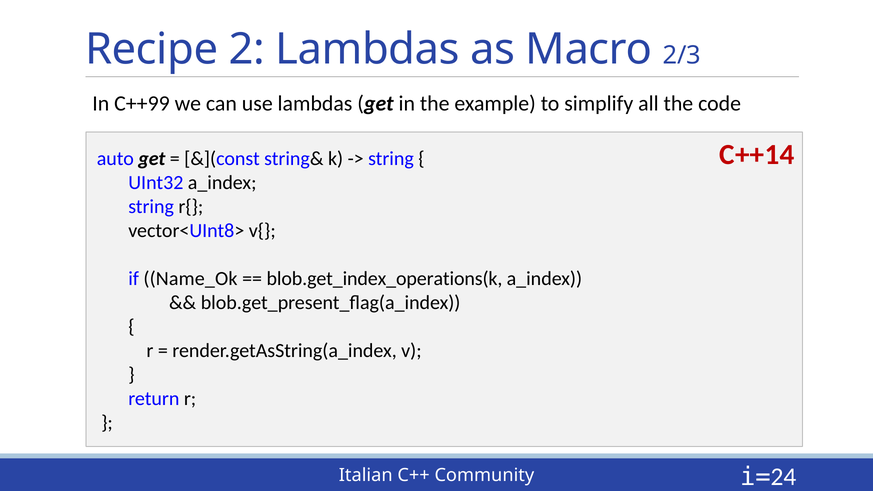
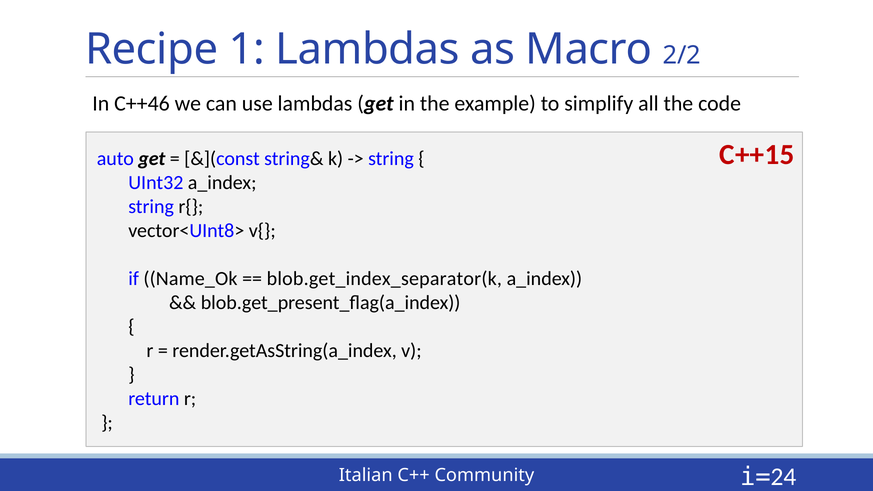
2: 2 -> 1 (247, 49)
2/3: 2/3 -> 2/2 (682, 55)
C++99: C++99 -> C++46 (142, 104)
C++14: C++14 -> C++15 (757, 155)
blob.get_index_operations(k: blob.get_index_operations(k -> blob.get_index_separator(k (384, 279)
